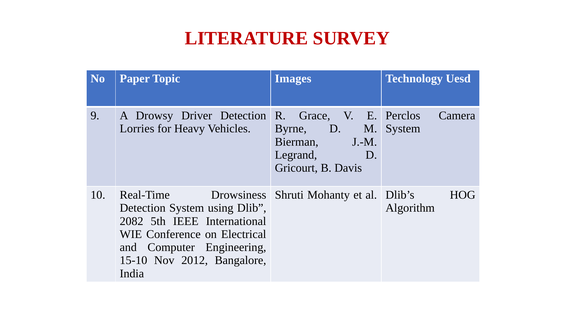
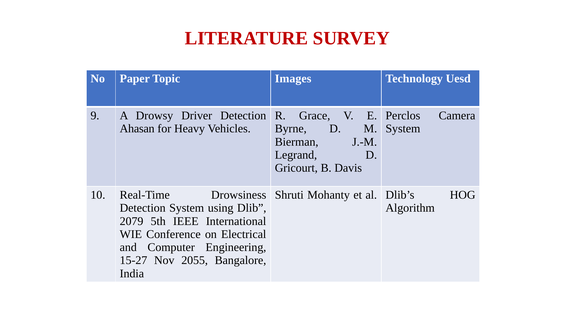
Lorries: Lorries -> Ahasan (137, 129)
2082: 2082 -> 2079 (132, 221)
15-10: 15-10 -> 15-27 (134, 261)
2012: 2012 -> 2055 (195, 261)
